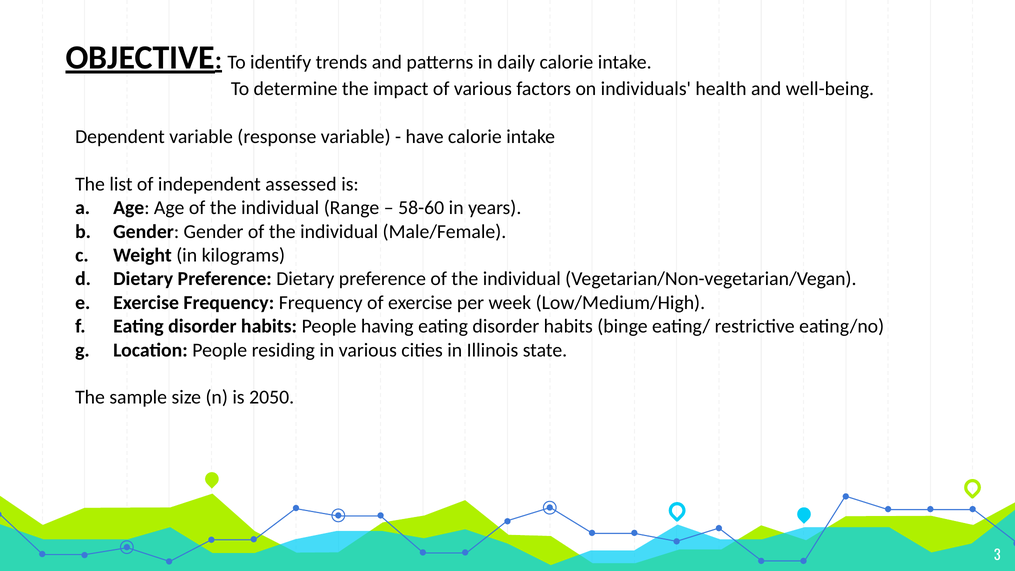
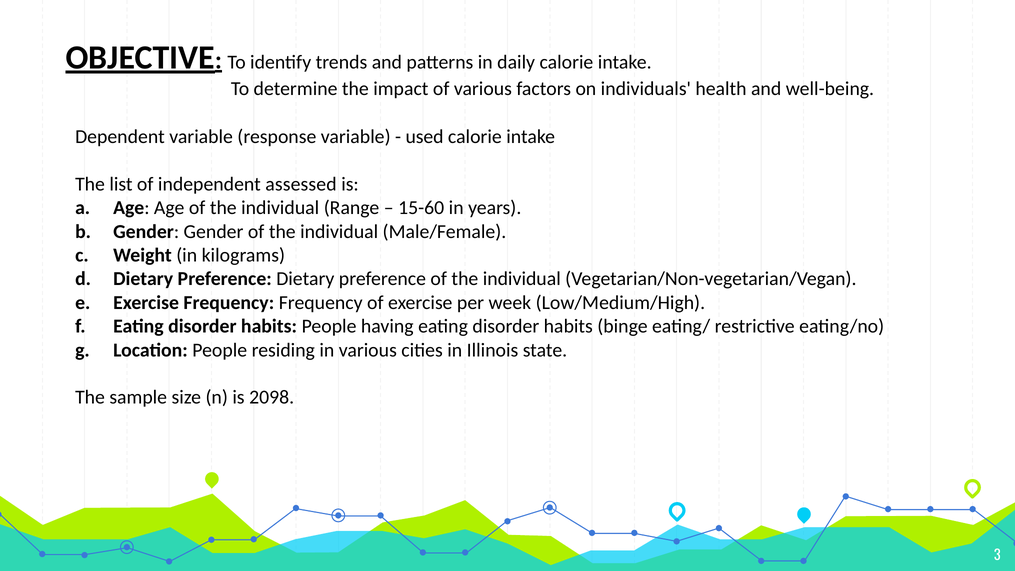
have: have -> used (425, 137)
58-60: 58-60 -> 15-60 (421, 208)
2050: 2050 -> 2098 (272, 397)
